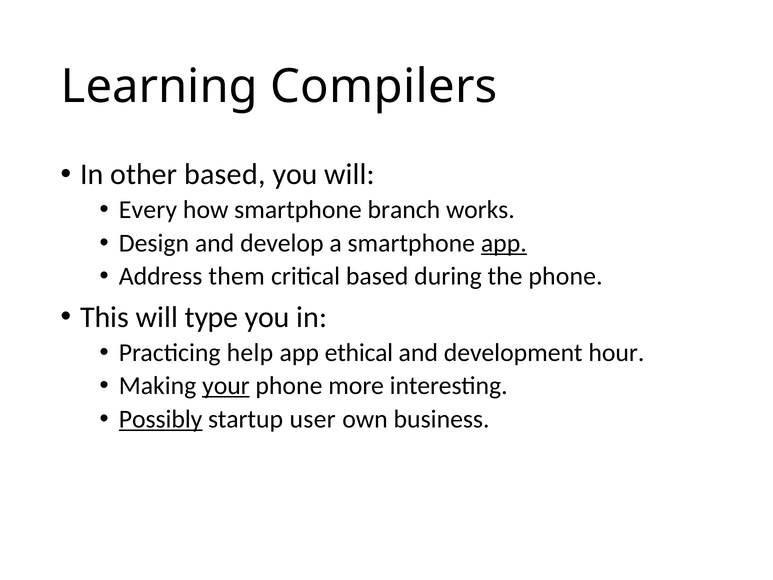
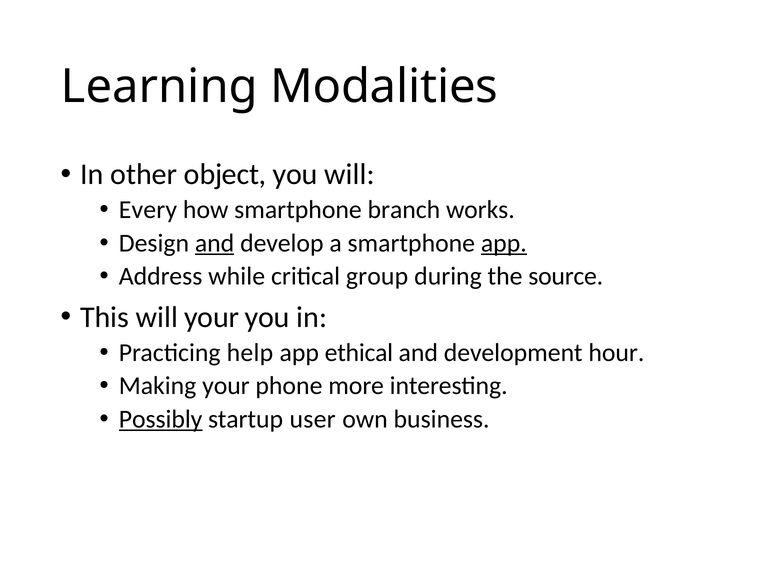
Compilers: Compilers -> Modalities (384, 87)
other based: based -> object (225, 174)
and underline: none -> present (215, 243)
them: them -> while (237, 276)
critical based: based -> group (377, 276)
the phone: phone -> source (566, 276)
will type: type -> your (212, 317)
your underline: present -> none (226, 386)
